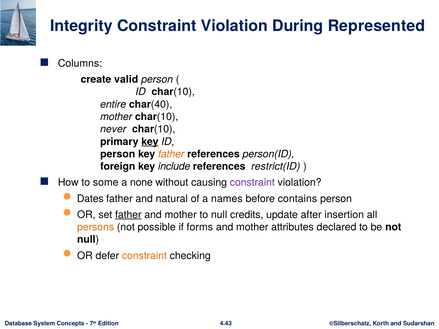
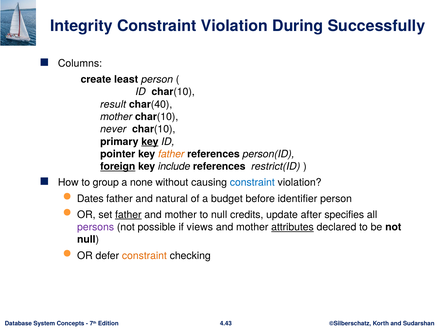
Represented: Represented -> Successfully (376, 26)
valid: valid -> least (126, 79)
entire: entire -> result (113, 104)
person: person -> pointer (118, 154)
foreign underline: none -> present (118, 167)
some: some -> group (106, 183)
constraint colour: purple -> blue (252, 183)
names: names -> budget (227, 199)
contains: contains -> identifier (297, 199)
insertion: insertion -> specifies (344, 215)
persons colour: orange -> purple (96, 227)
forms: forms -> views (200, 227)
attributes underline: none -> present (292, 227)
